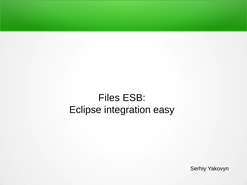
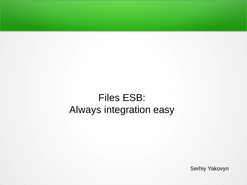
Eclipse: Eclipse -> Always (85, 110)
